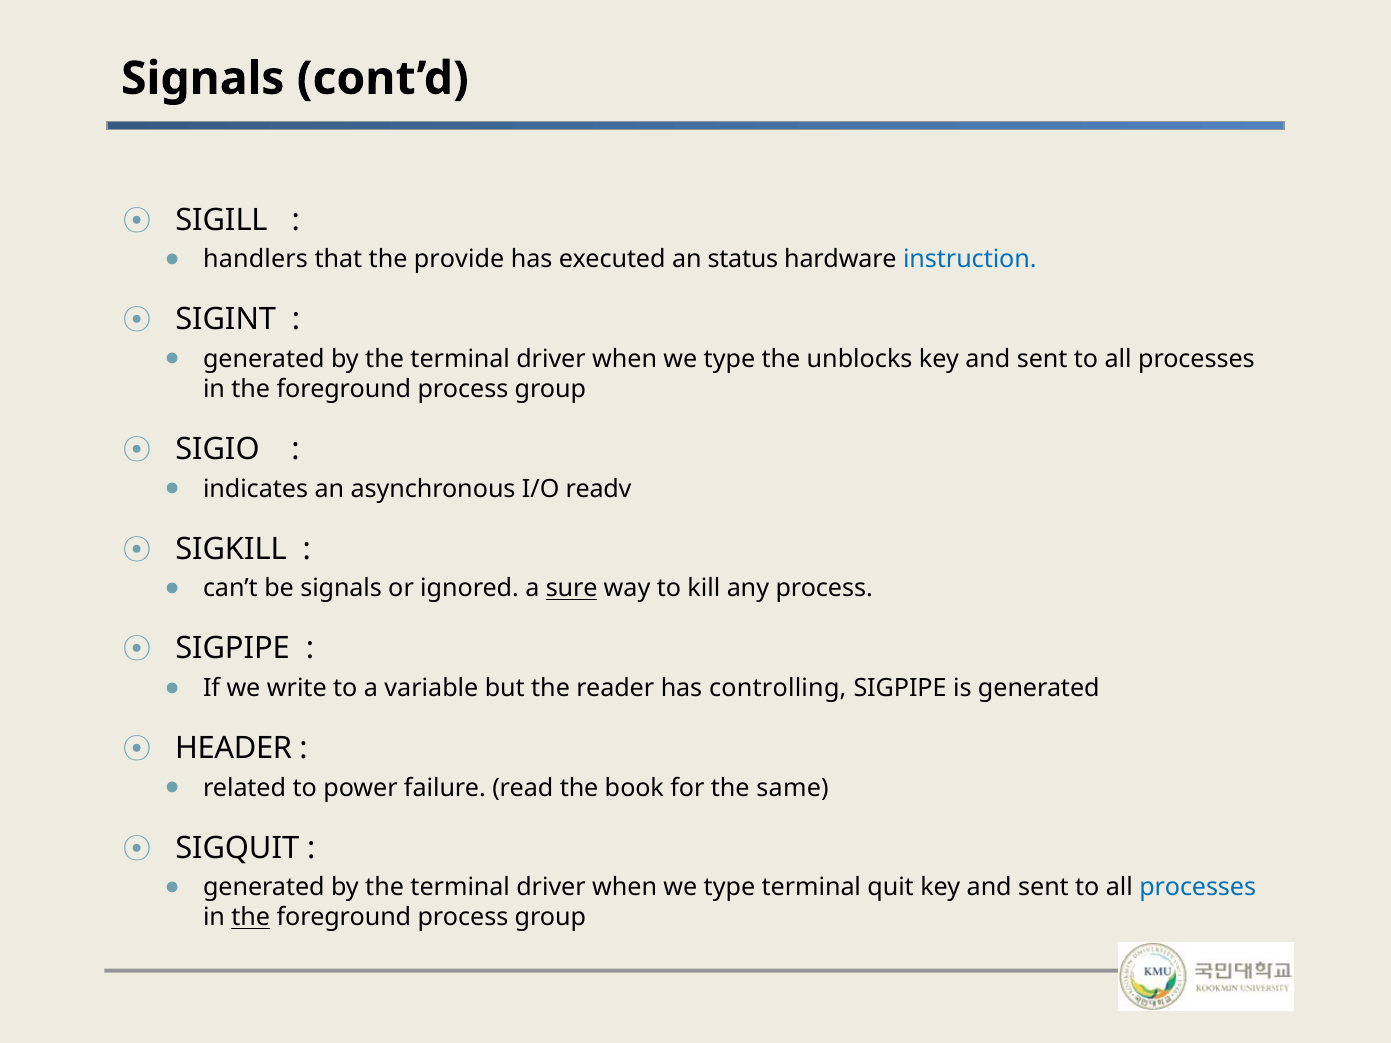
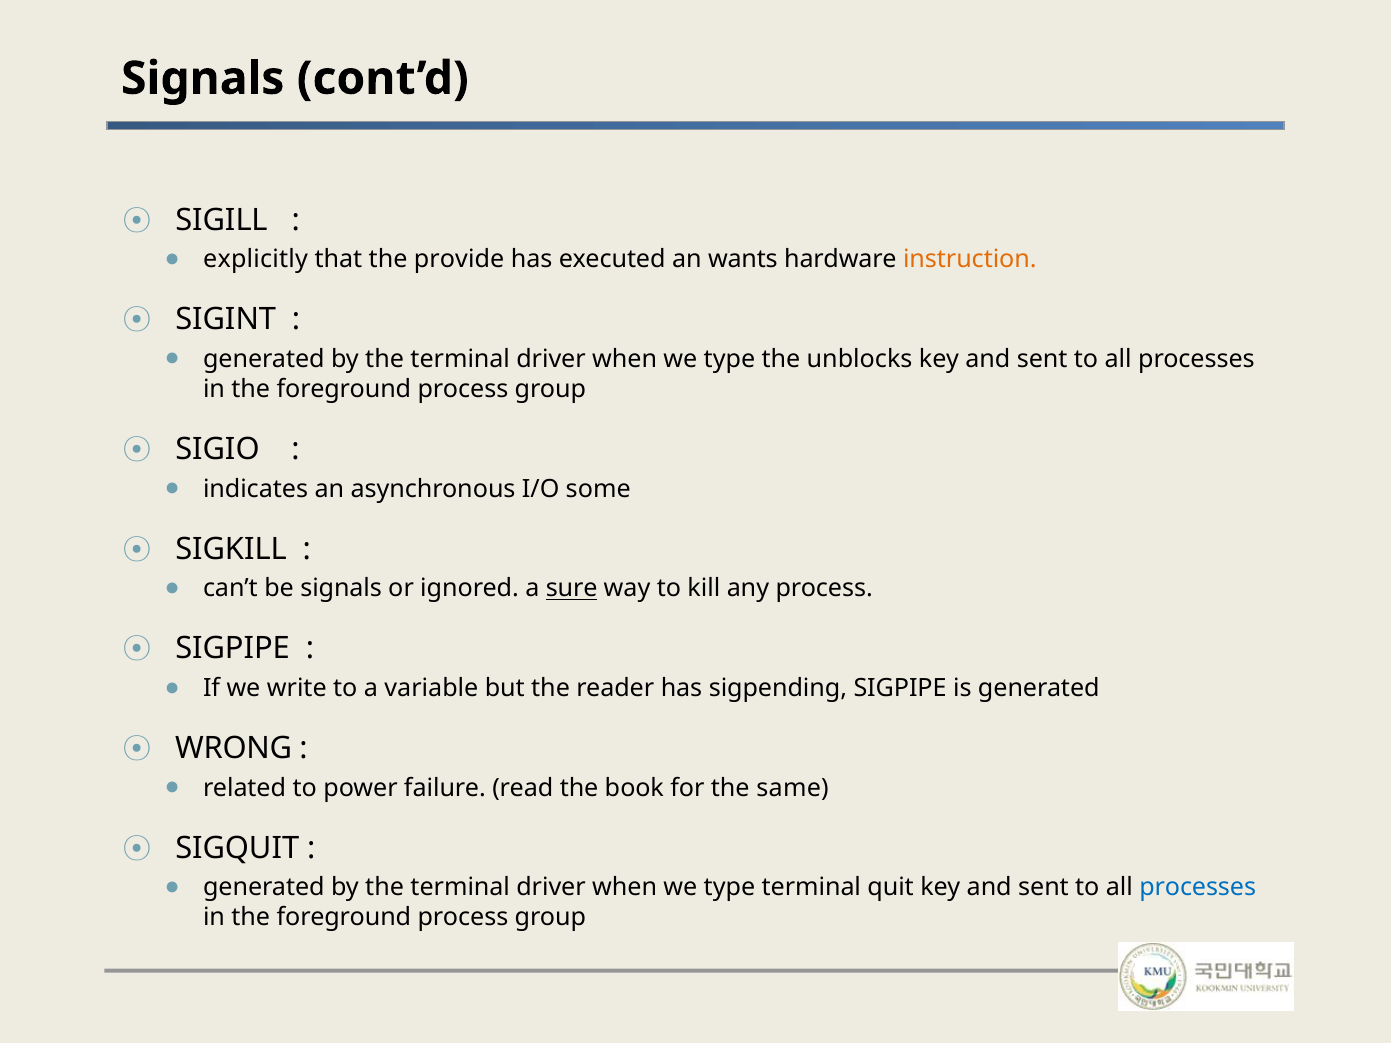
handlers: handlers -> explicitly (256, 259)
status: status -> wants (743, 259)
instruction colour: blue -> orange (970, 259)
readv: readv -> some (598, 489)
controlling: controlling -> sigpending (778, 688)
HEADER: HEADER -> WRONG (234, 749)
the underline: present -> none (251, 918)
